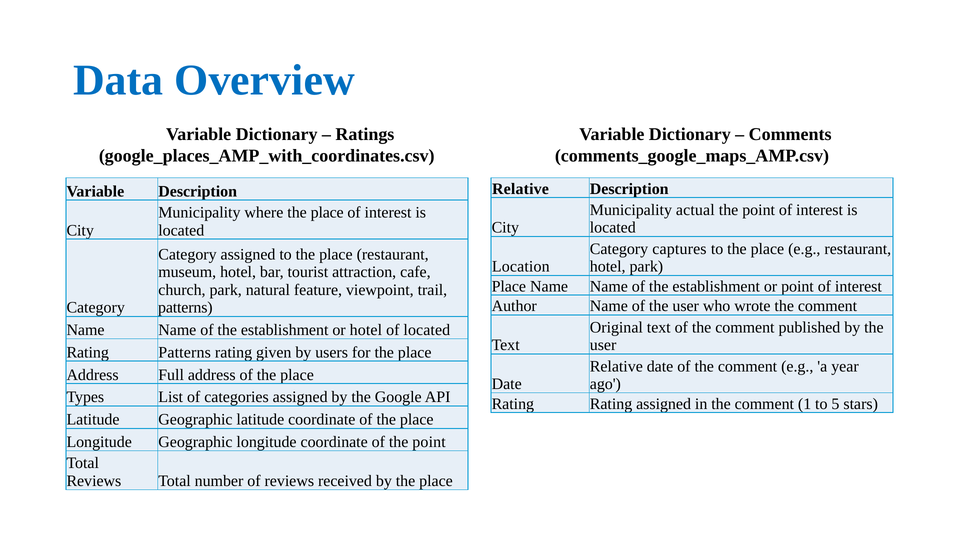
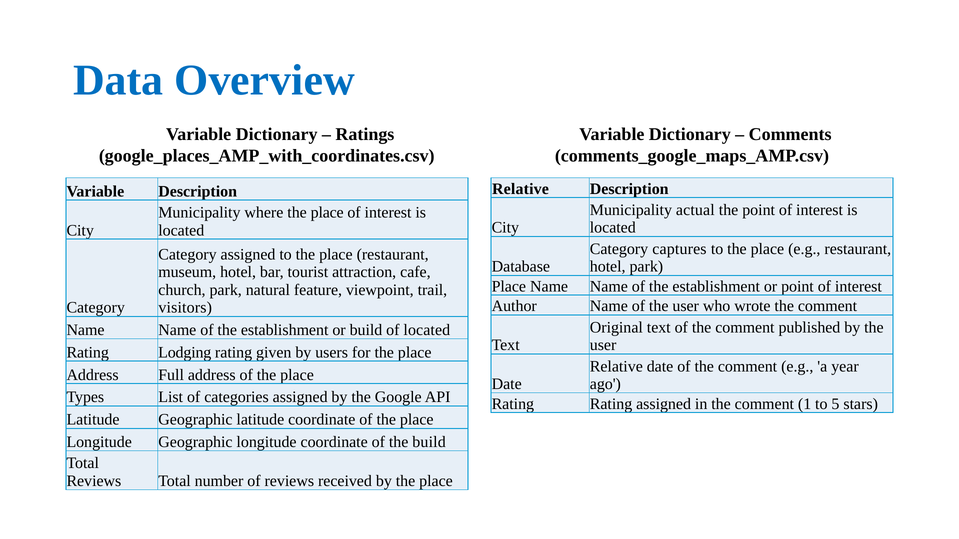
Location: Location -> Database (521, 267)
patterns: patterns -> visitors (185, 308)
or hotel: hotel -> build (366, 330)
Rating Patterns: Patterns -> Lodging (185, 353)
of the point: point -> build (429, 442)
